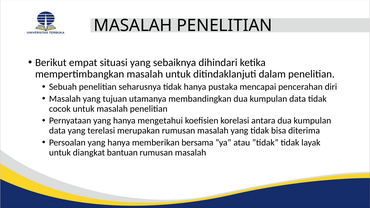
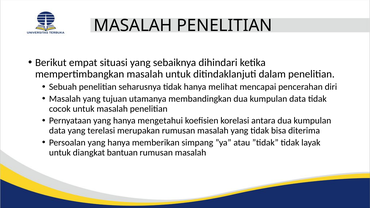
pustaka: pustaka -> melihat (223, 87)
bersama: bersama -> simpang (197, 143)
